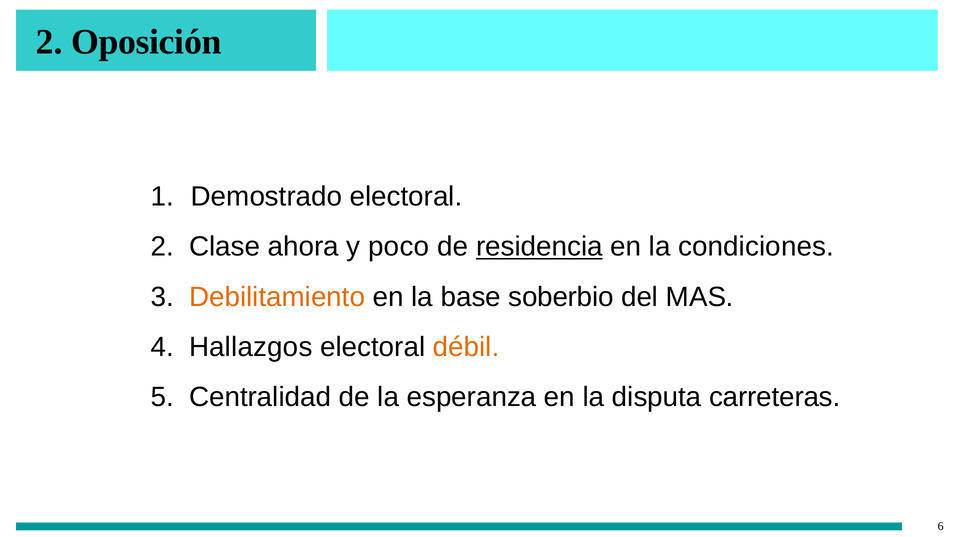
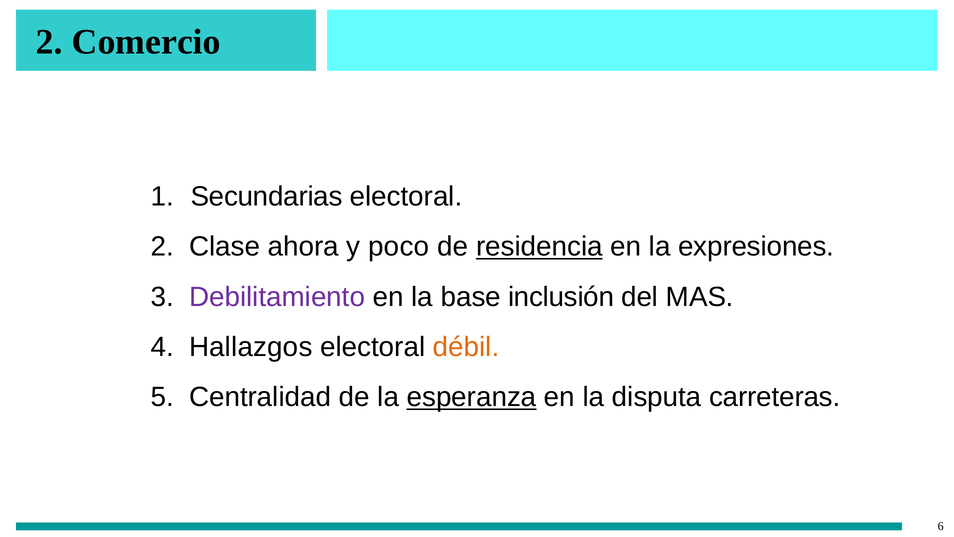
Oposición: Oposición -> Comercio (146, 42)
Demostrado: Demostrado -> Secundarias (267, 196)
condiciones: condiciones -> expresiones (756, 247)
Debilitamiento colour: orange -> purple (277, 297)
soberbio: soberbio -> inclusión (561, 297)
esperanza underline: none -> present (472, 397)
